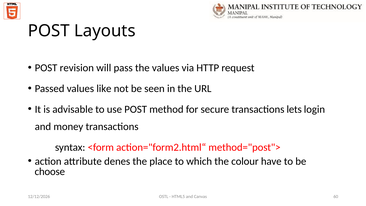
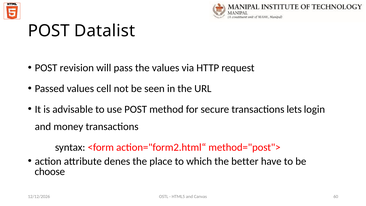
Layouts: Layouts -> Datalist (105, 31)
like: like -> cell (104, 89)
colour: colour -> better (245, 161)
